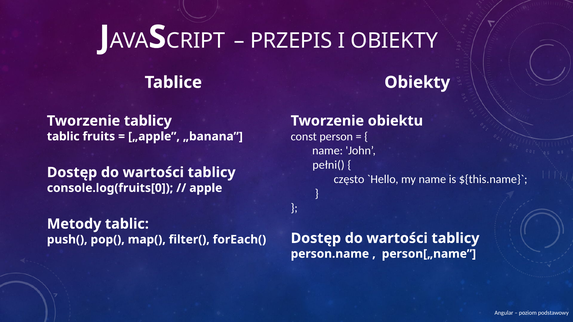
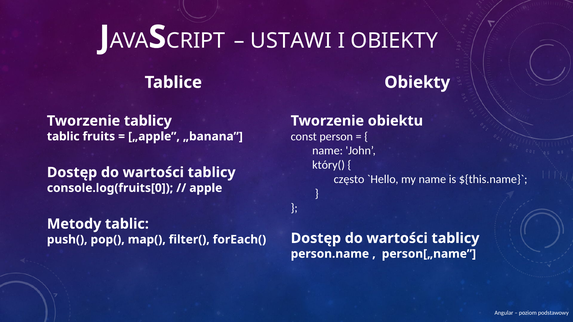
PRZEPIS: PRZEPIS -> USTAWI (291, 41)
pełni(: pełni( -> który( (329, 165)
